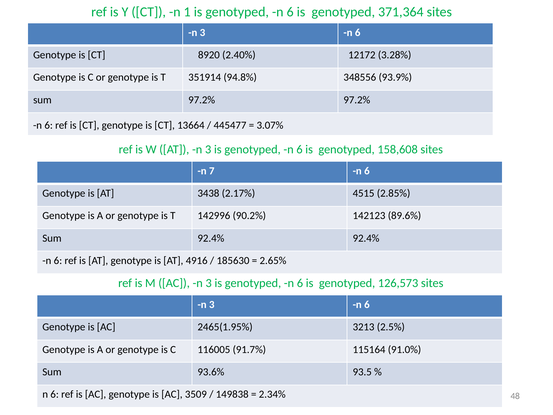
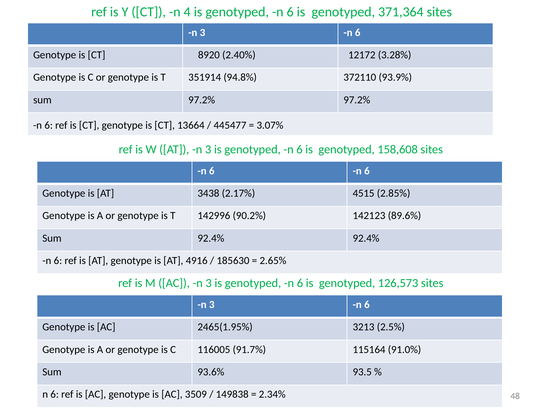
1: 1 -> 4 (187, 12)
348556: 348556 -> 372110 (360, 77)
7: 7 -> 6 (212, 171)
